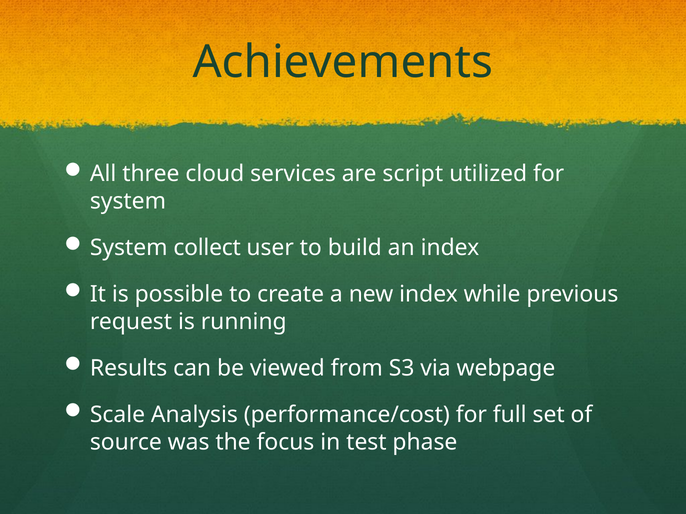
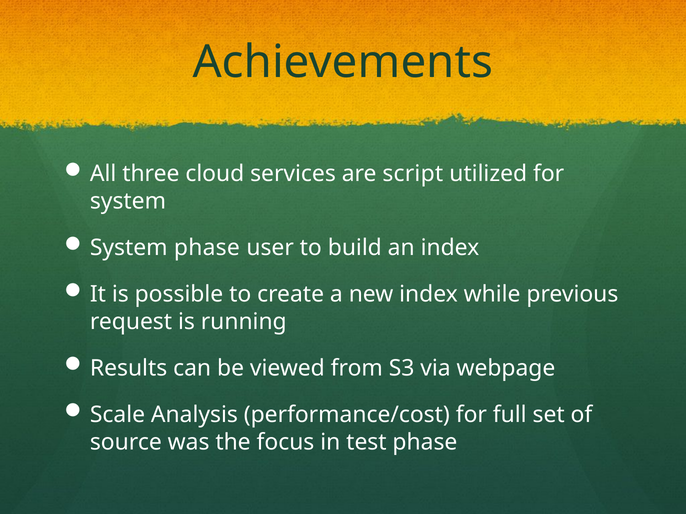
System collect: collect -> phase (207, 248)
